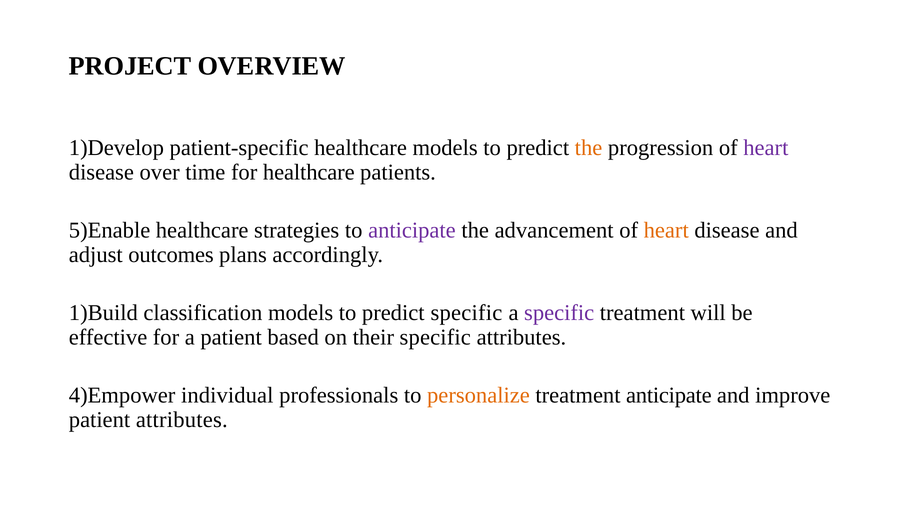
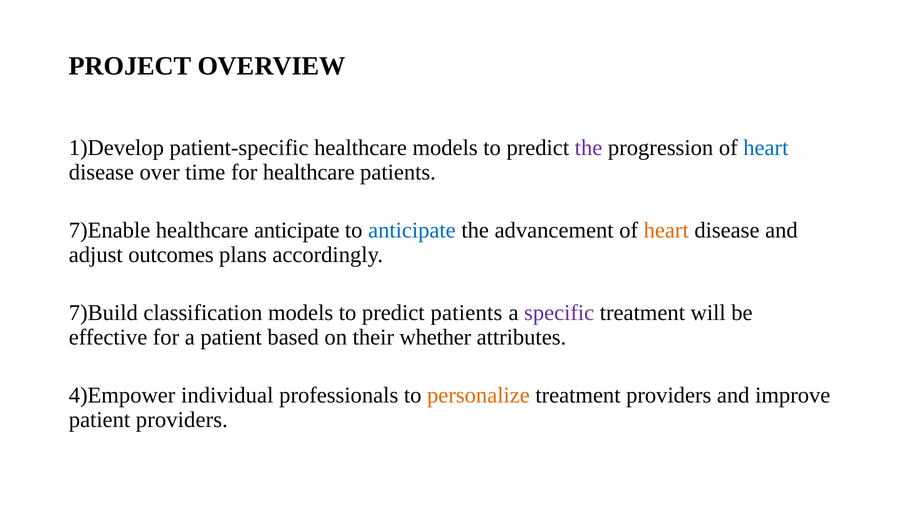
the colour: orange -> purple (589, 148)
heart colour: purple -> blue (766, 148)
5)Enable: 5)Enable -> 7)Enable (110, 230)
healthcare strategies: strategies -> anticipate (297, 230)
anticipate colour: purple -> blue (412, 230)
1)Build: 1)Build -> 7)Build (103, 313)
predict specific: specific -> patients (466, 313)
their specific: specific -> whether (435, 337)
treatment anticipate: anticipate -> providers (669, 395)
patient attributes: attributes -> providers (182, 420)
